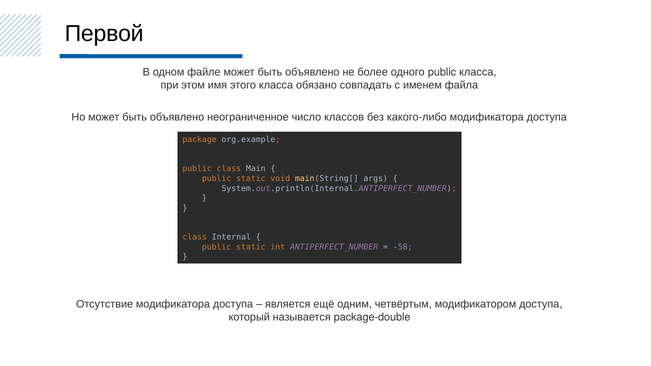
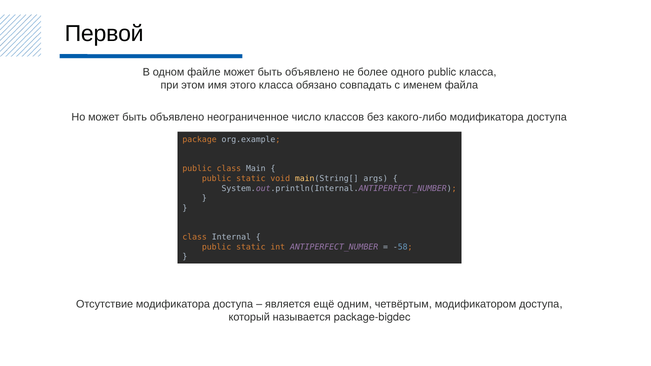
package-double: package-double -> package-bigdec (372, 317)
